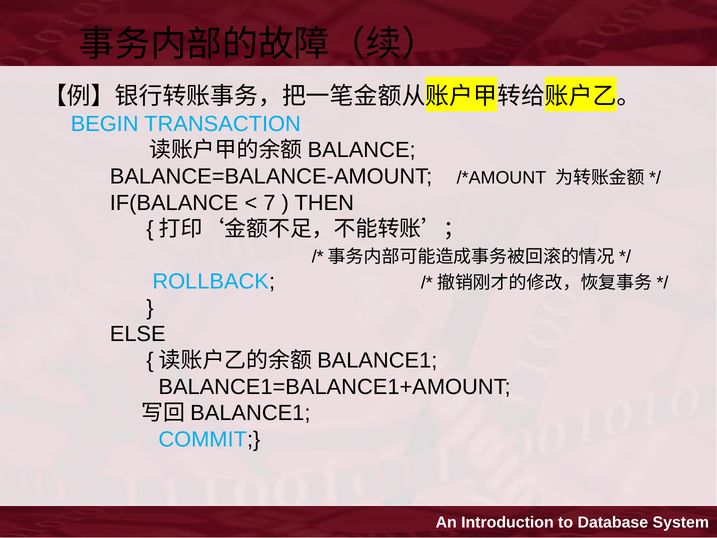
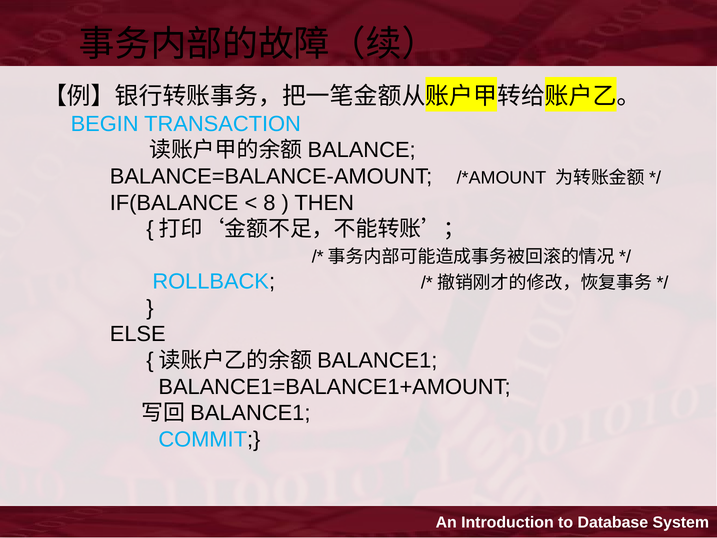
7: 7 -> 8 (269, 203)
